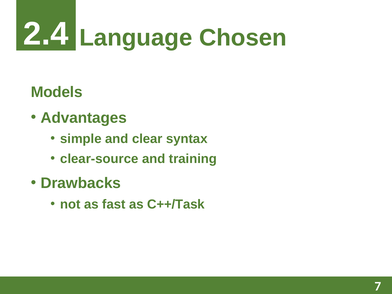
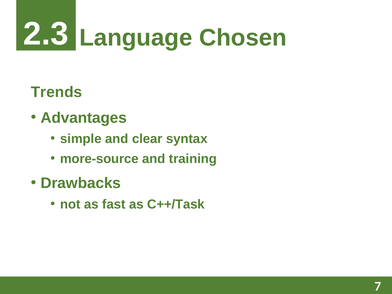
2.4: 2.4 -> 2.3 (46, 34)
Models: Models -> Trends (56, 92)
clear-source: clear-source -> more-source (99, 159)
